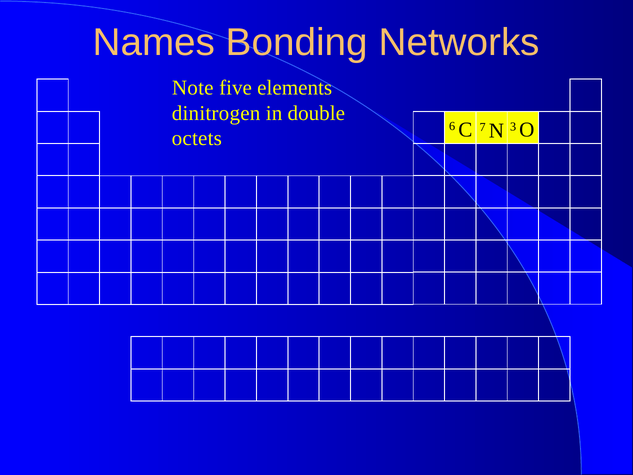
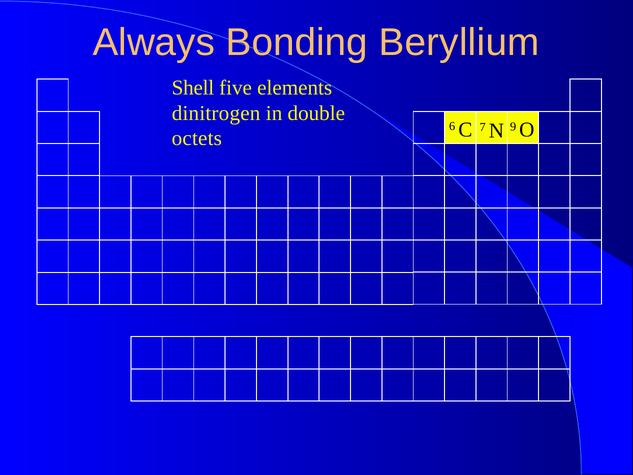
Names: Names -> Always (154, 42)
Networks: Networks -> Beryllium (459, 42)
Note: Note -> Shell (193, 88)
3: 3 -> 9 (513, 126)
